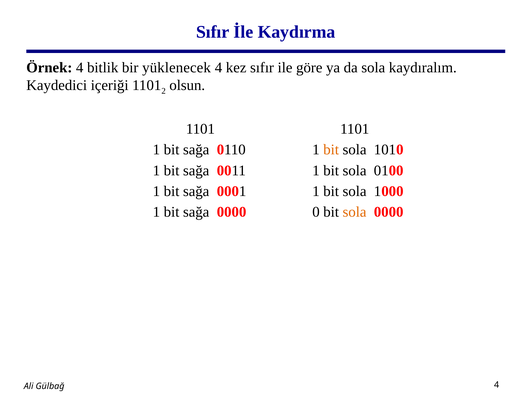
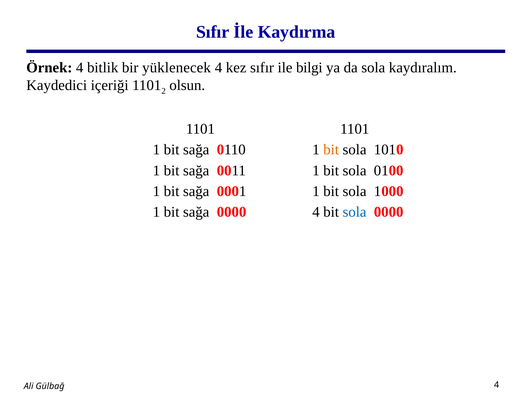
göre: göre -> bilgi (309, 68)
0000 0: 0 -> 4 (316, 212)
sola colour: orange -> blue (355, 212)
